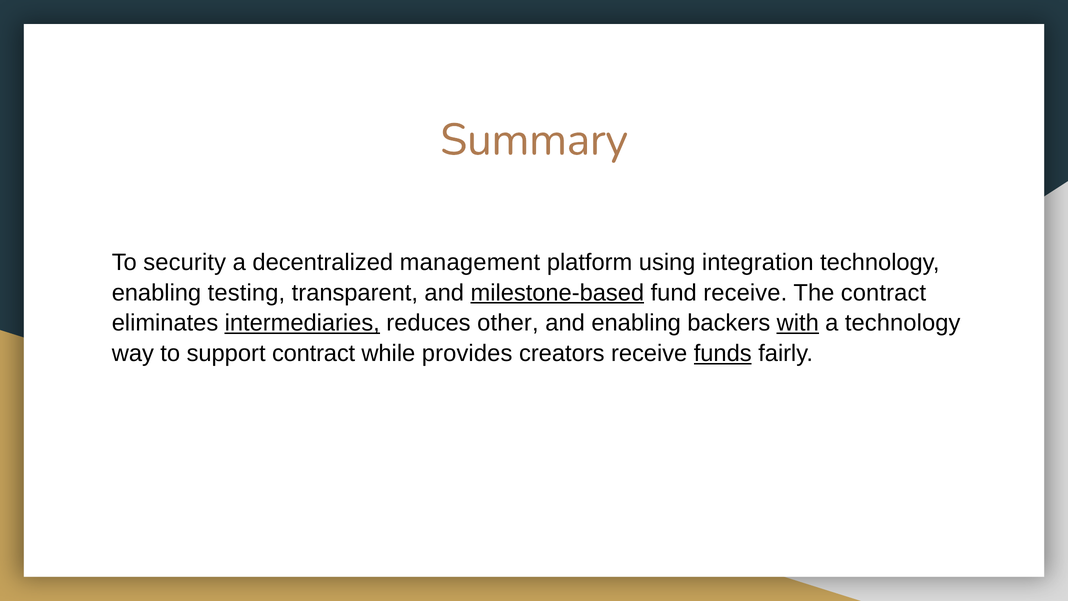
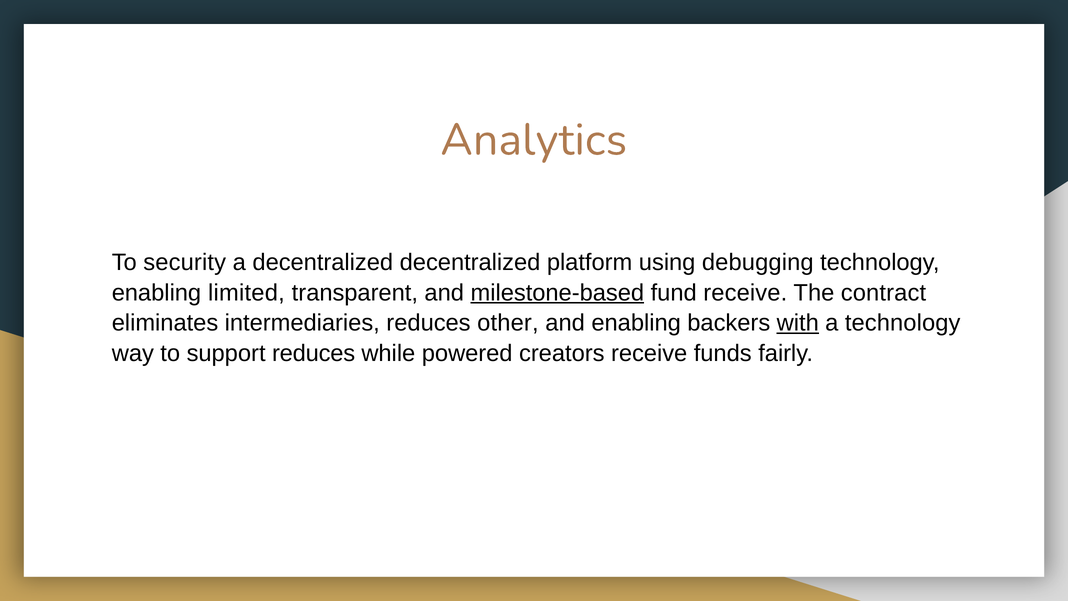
Summary: Summary -> Analytics (534, 140)
decentralized management: management -> decentralized (470, 262)
integration: integration -> debugging (758, 262)
testing: testing -> limited (246, 293)
intermediaries underline: present -> none (302, 323)
support contract: contract -> reduces (314, 353)
provides: provides -> powered (467, 353)
funds underline: present -> none (723, 353)
